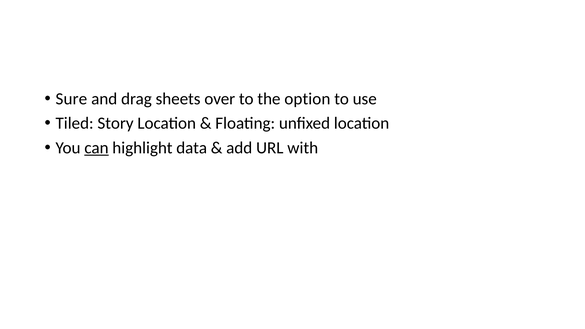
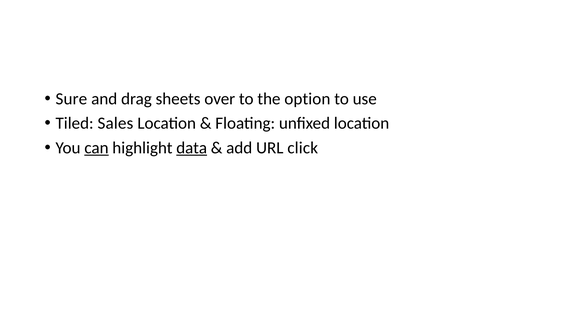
Story: Story -> Sales (115, 123)
data underline: none -> present (192, 148)
with: with -> click (303, 148)
